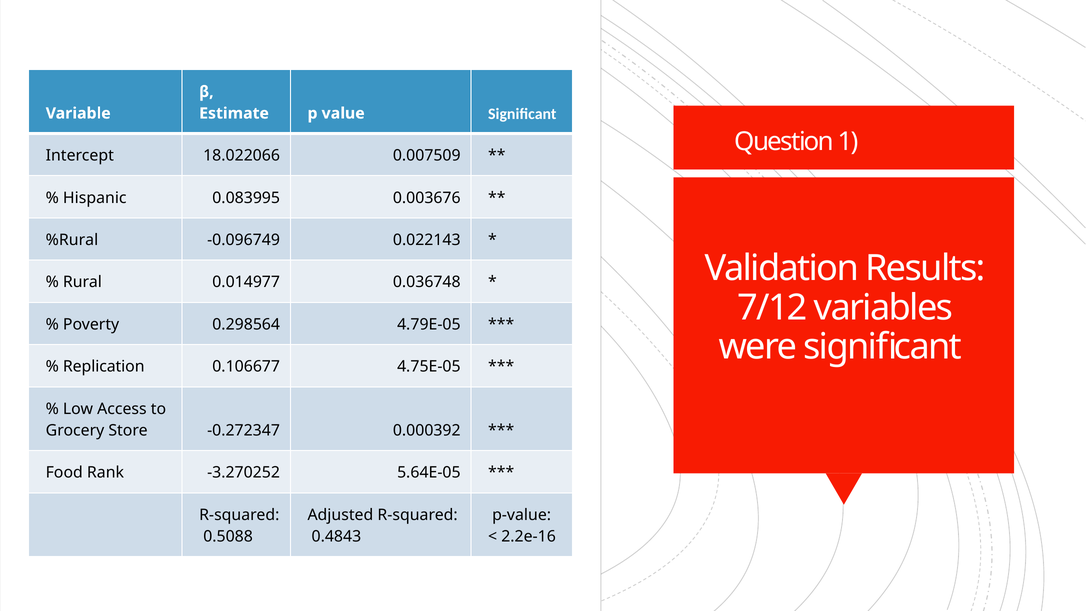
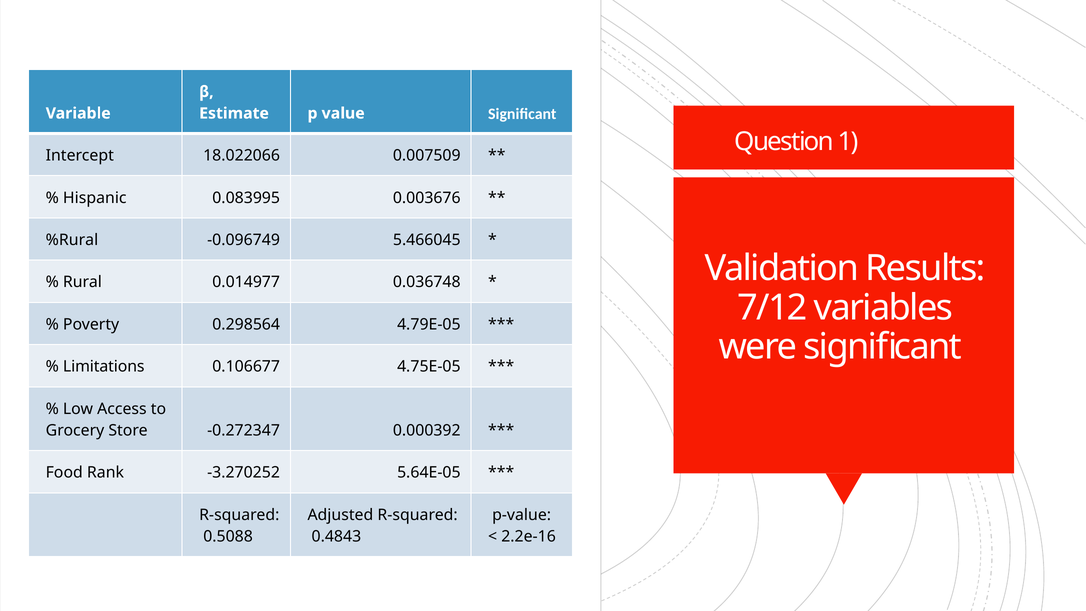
0.022143: 0.022143 -> 5.466045 (427, 240)
Replication: Replication -> Limitations (104, 367)
